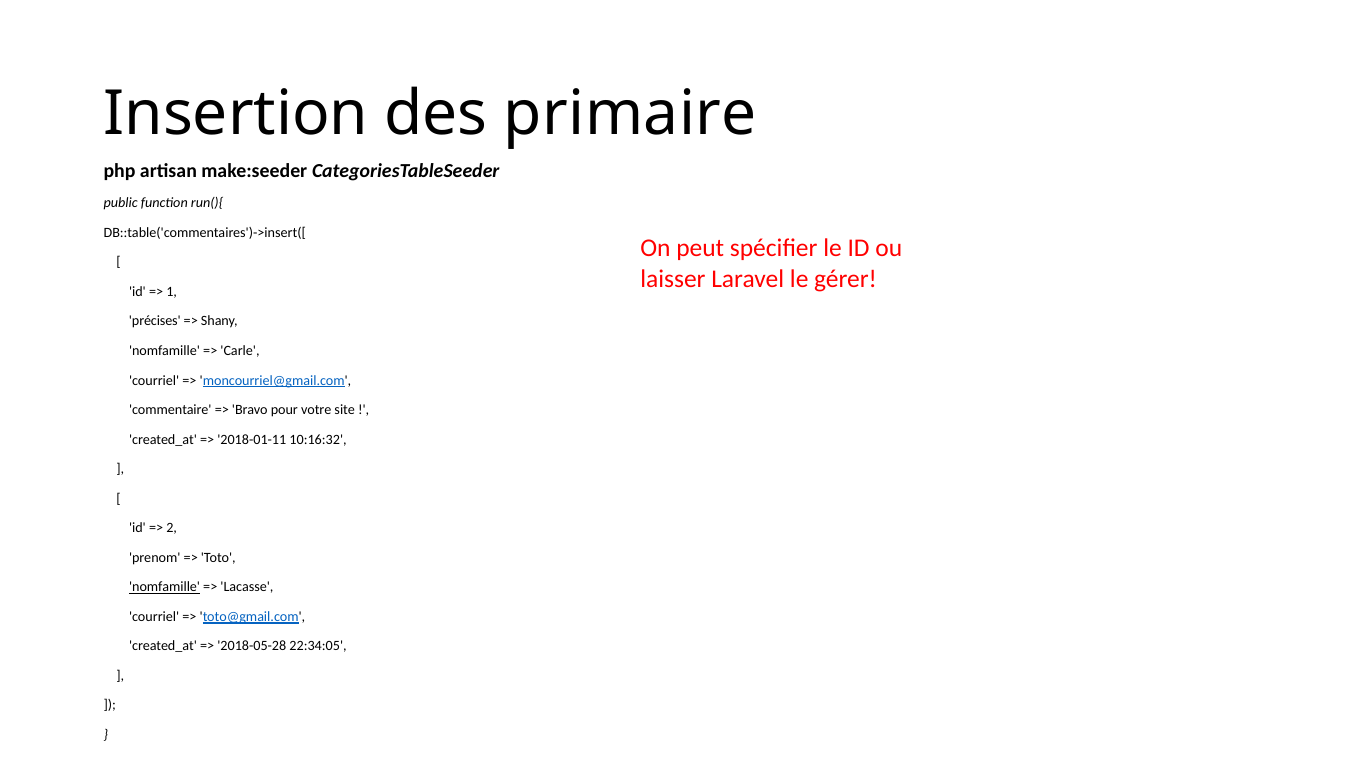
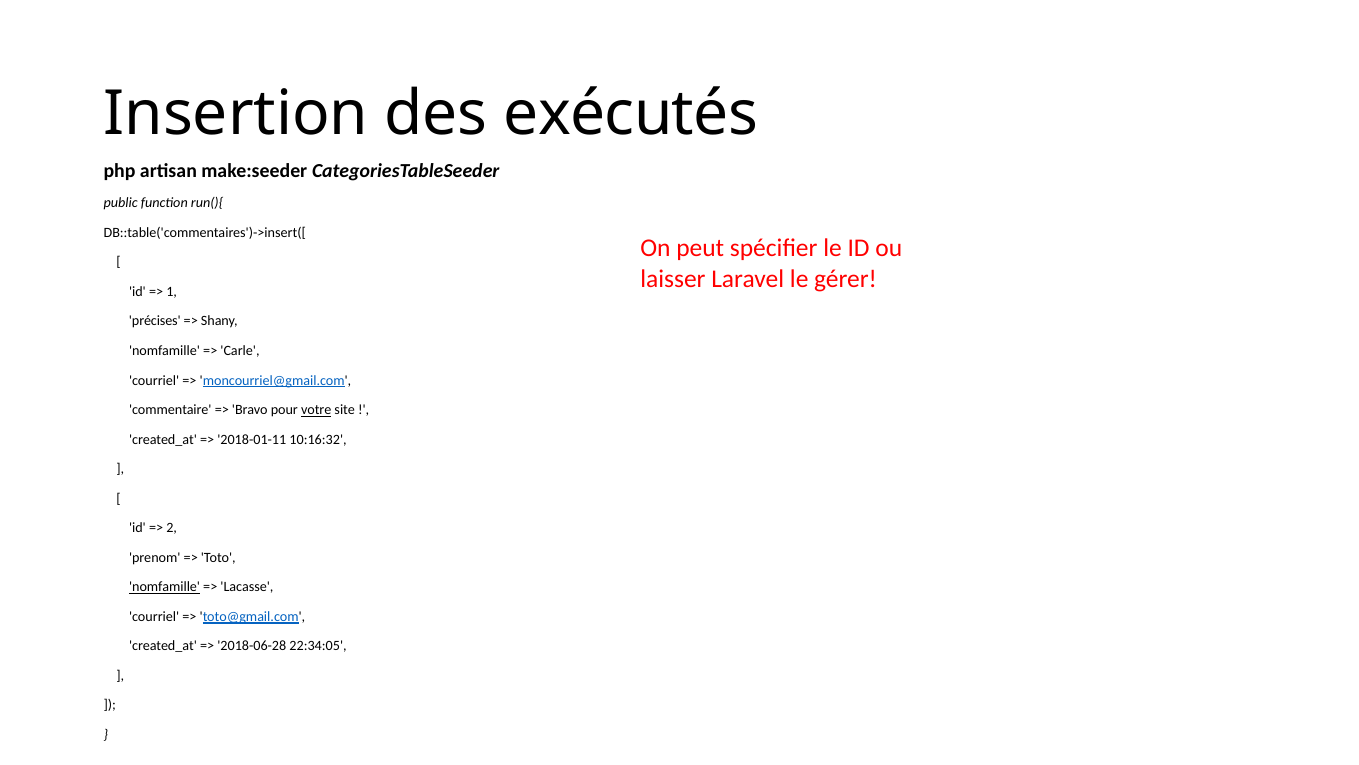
primaire: primaire -> exécutés (631, 114)
votre underline: none -> present (316, 410)
2018-05-28: 2018-05-28 -> 2018-06-28 (252, 646)
